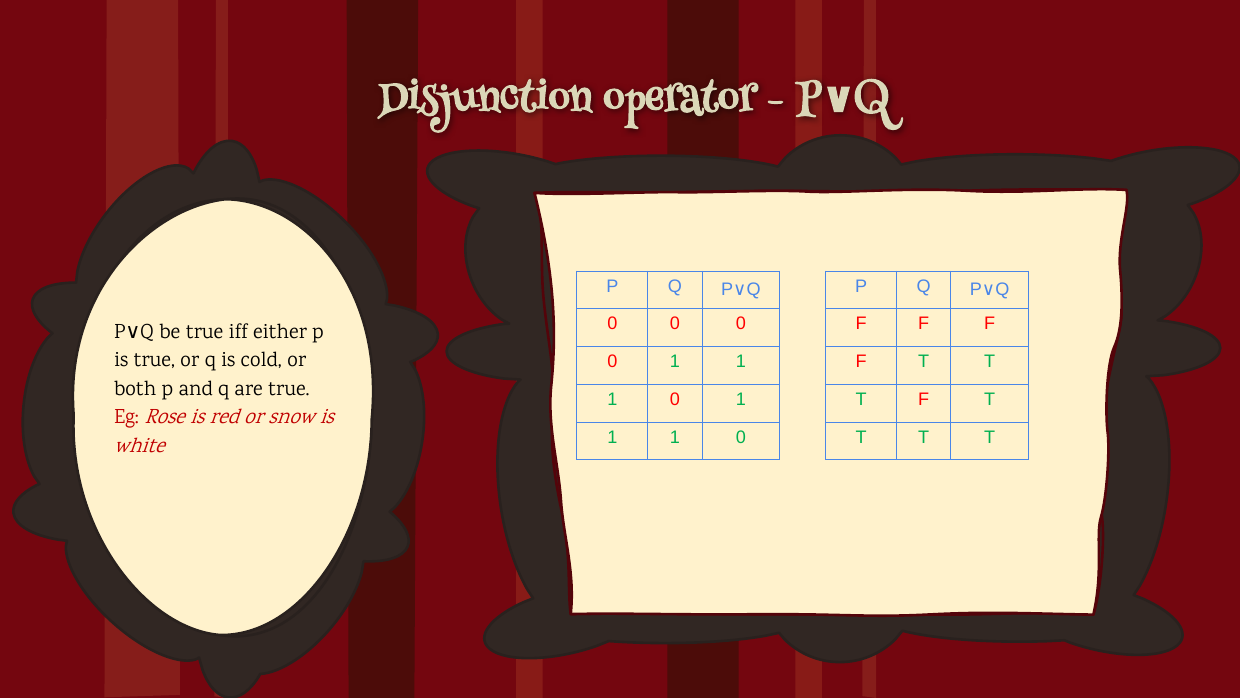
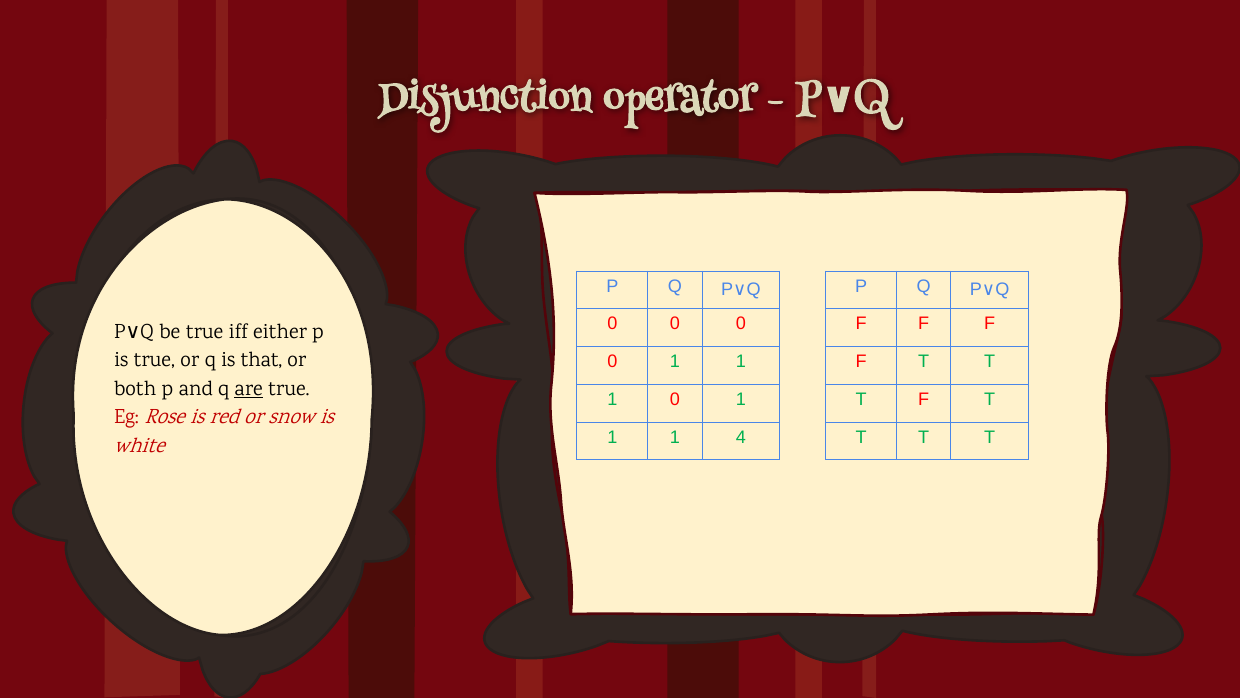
cold: cold -> that (261, 360)
are underline: none -> present (249, 388)
0: 0 -> 4 (741, 437)
